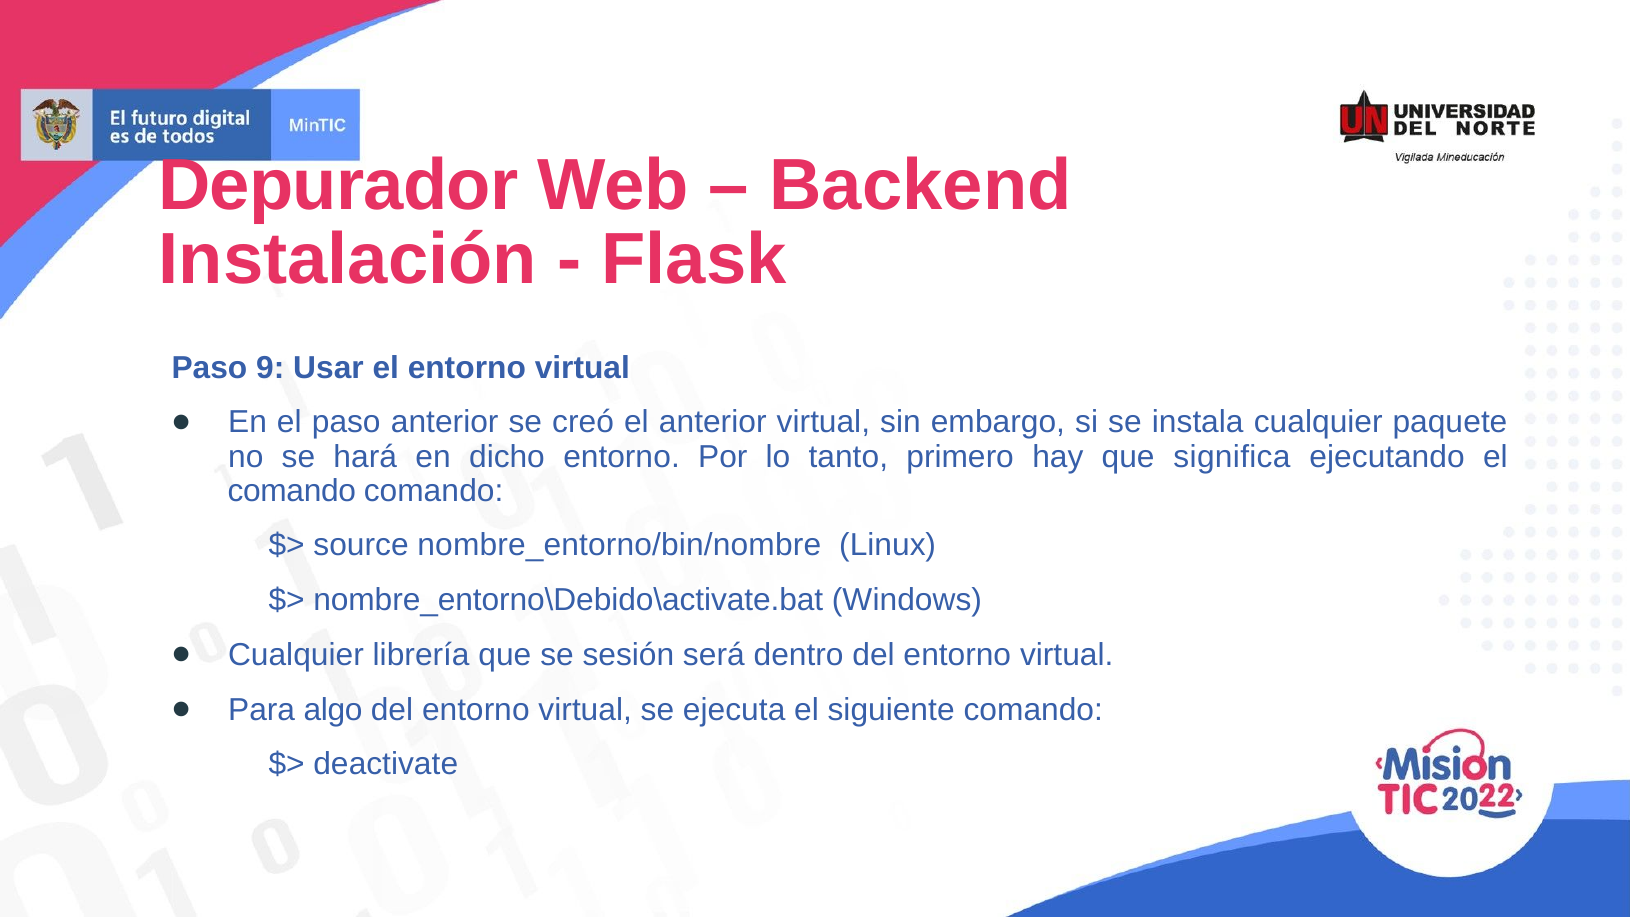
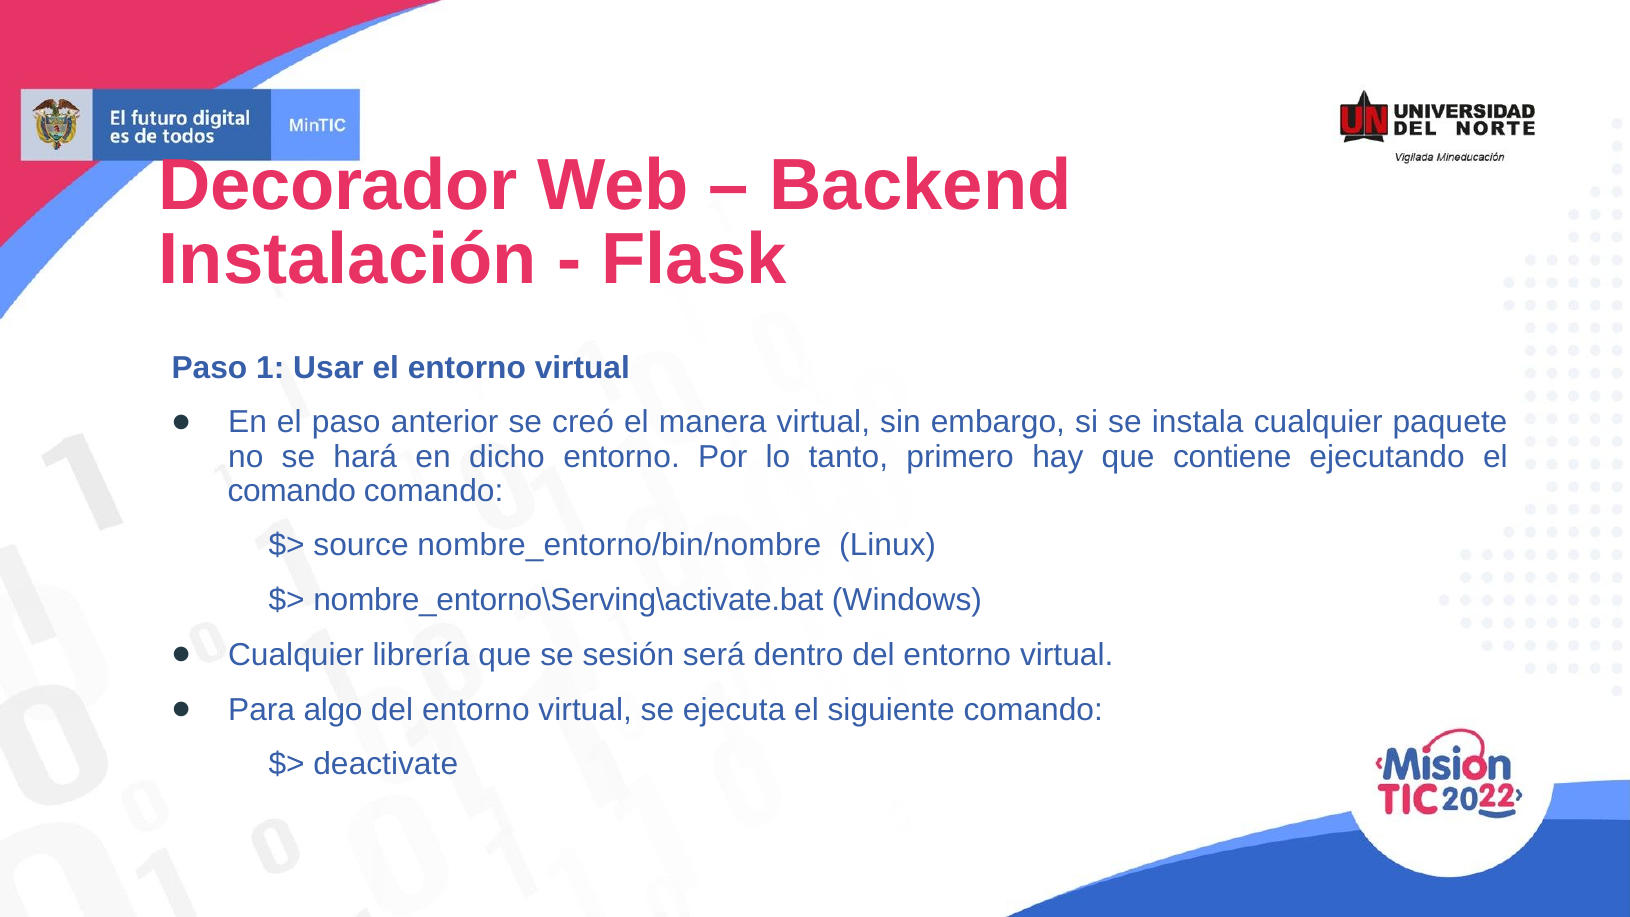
Depurador: Depurador -> Decorador (338, 186)
9: 9 -> 1 (270, 368)
el anterior: anterior -> manera (713, 422)
significa: significa -> contiene (1232, 457)
nombre_entorno\Debido\activate.bat: nombre_entorno\Debido\activate.bat -> nombre_entorno\Serving\activate.bat (568, 600)
